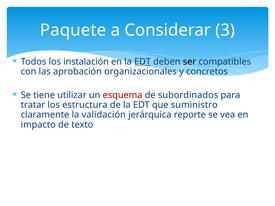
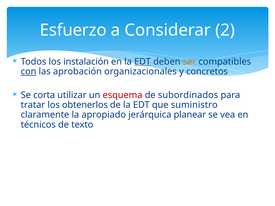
Paquete: Paquete -> Esfuerzo (73, 30)
3: 3 -> 2 (225, 30)
ser colour: black -> orange (189, 62)
con underline: none -> present (29, 72)
tiene: tiene -> corta (44, 95)
estructura: estructura -> obtenerlos (85, 105)
validación: validación -> apropiado (104, 115)
reporte: reporte -> planear (190, 115)
impacto: impacto -> técnicos (38, 125)
